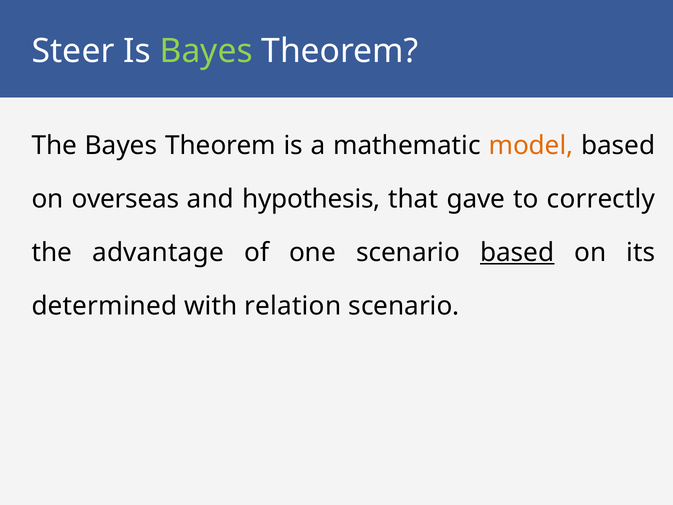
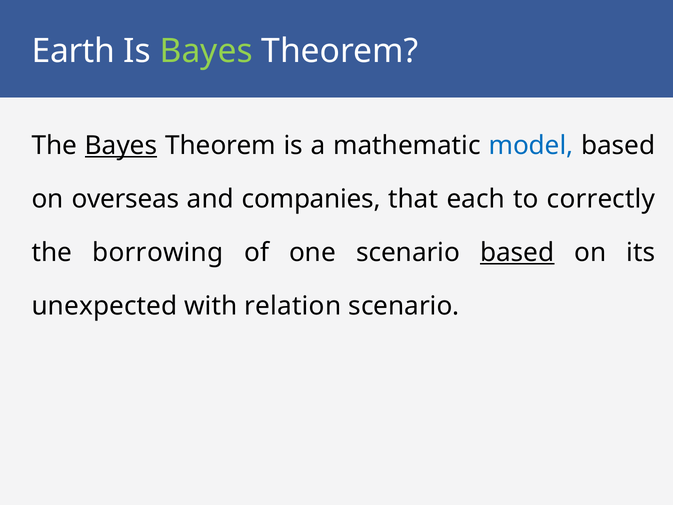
Steer: Steer -> Earth (73, 51)
Bayes underline: none -> present (121, 146)
model colour: orange -> blue (531, 146)
hypothesis: hypothesis -> companies (311, 199)
gave: gave -> each (476, 199)
advantage: advantage -> borrowing (158, 252)
determined: determined -> unexpected (105, 306)
